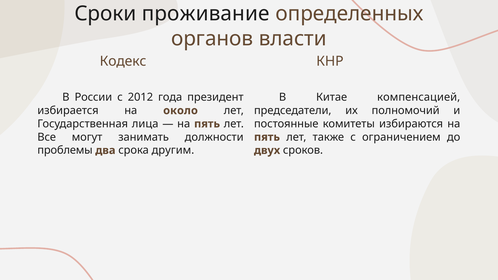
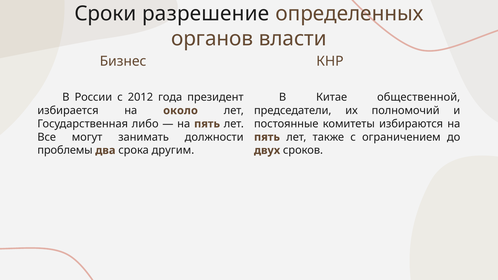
проживание: проживание -> разрешение (206, 14)
Кодекс: Кодекс -> Бизнес (123, 61)
компенсацией: компенсацией -> общественной (419, 97)
лица: лица -> либо (145, 124)
